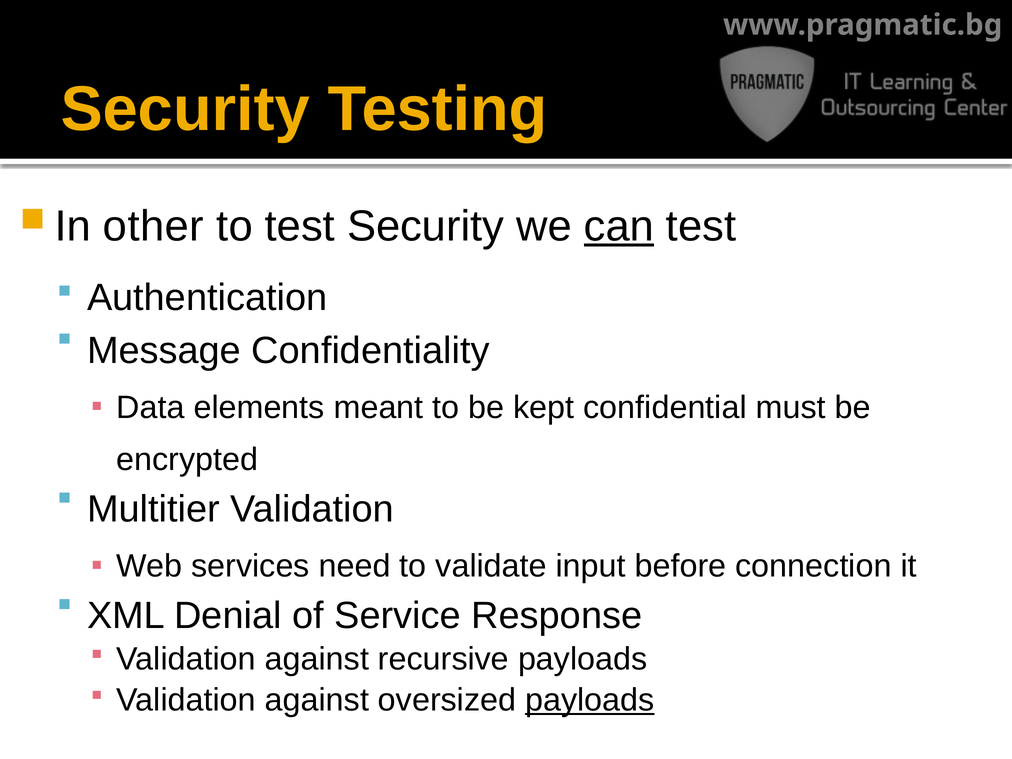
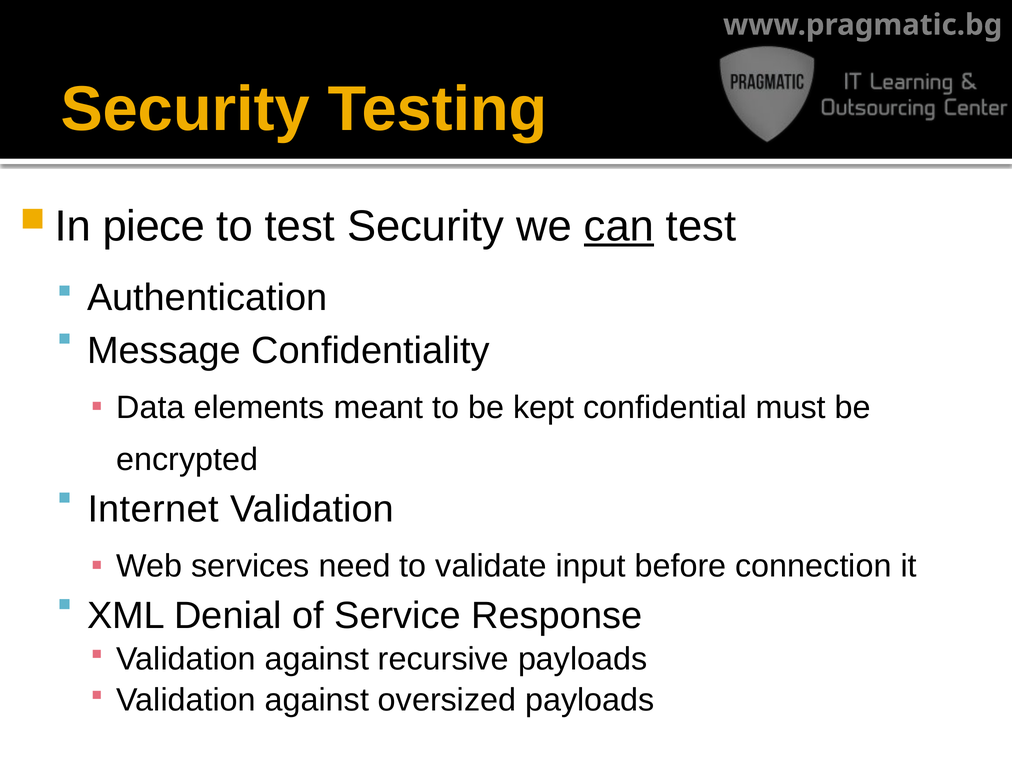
other: other -> piece (154, 226)
Multitier: Multitier -> Internet (153, 509)
payloads underline: present -> none (590, 700)
